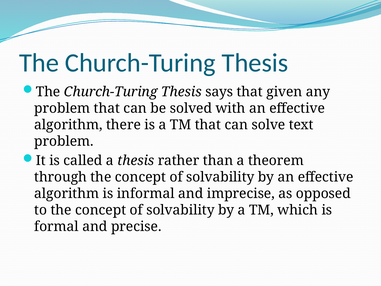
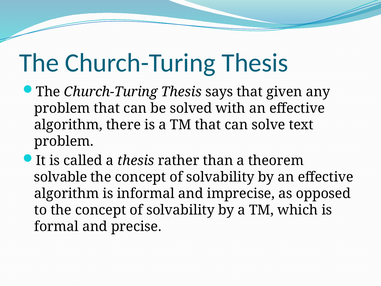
through: through -> solvable (61, 177)
